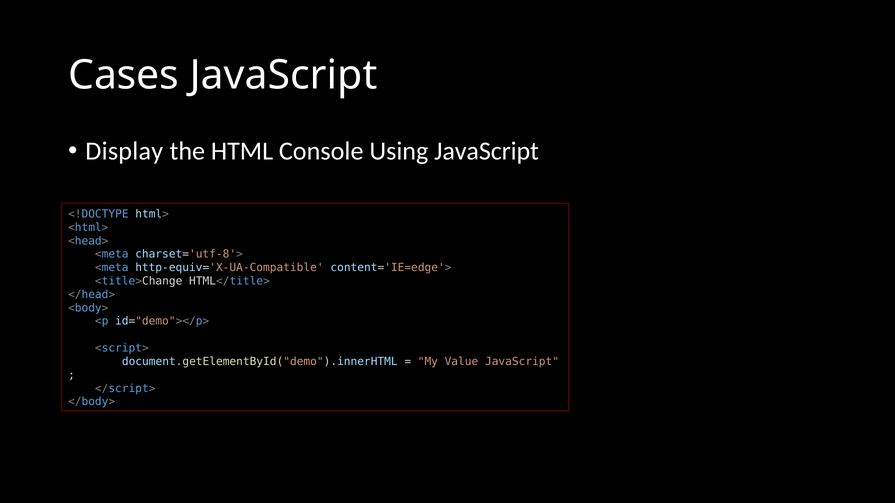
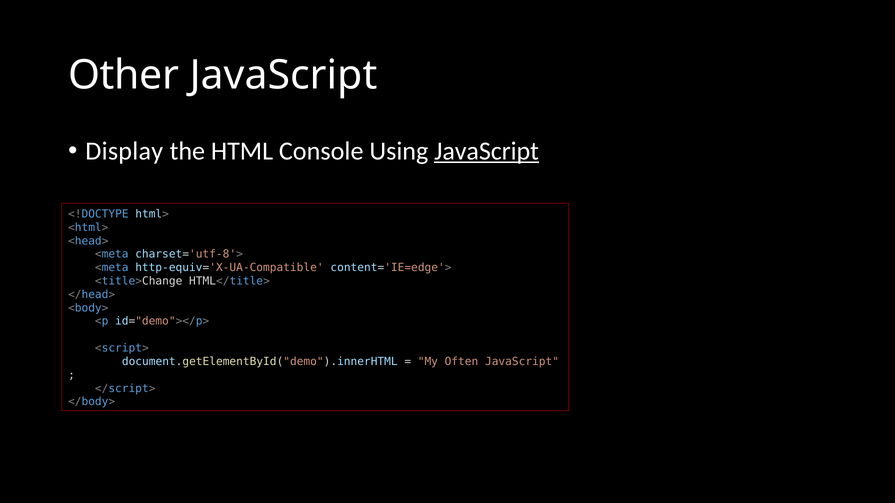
Cases: Cases -> Other (124, 75)
JavaScript underline: none -> present (487, 151)
Value: Value -> Often (461, 362)
